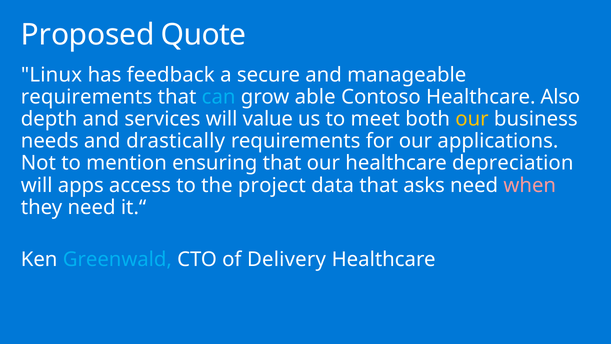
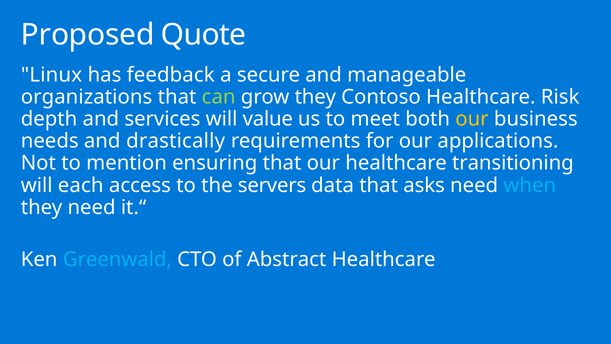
requirements: requirements -> organizations (87, 97)
can colour: light blue -> light green (219, 97)
grow able: able -> they (315, 97)
Also: Also -> Risk (560, 97)
depreciation: depreciation -> transitioning (513, 163)
apps: apps -> each (81, 185)
project: project -> servers (272, 185)
when colour: pink -> light blue (530, 185)
Delivery: Delivery -> Abstract (287, 259)
